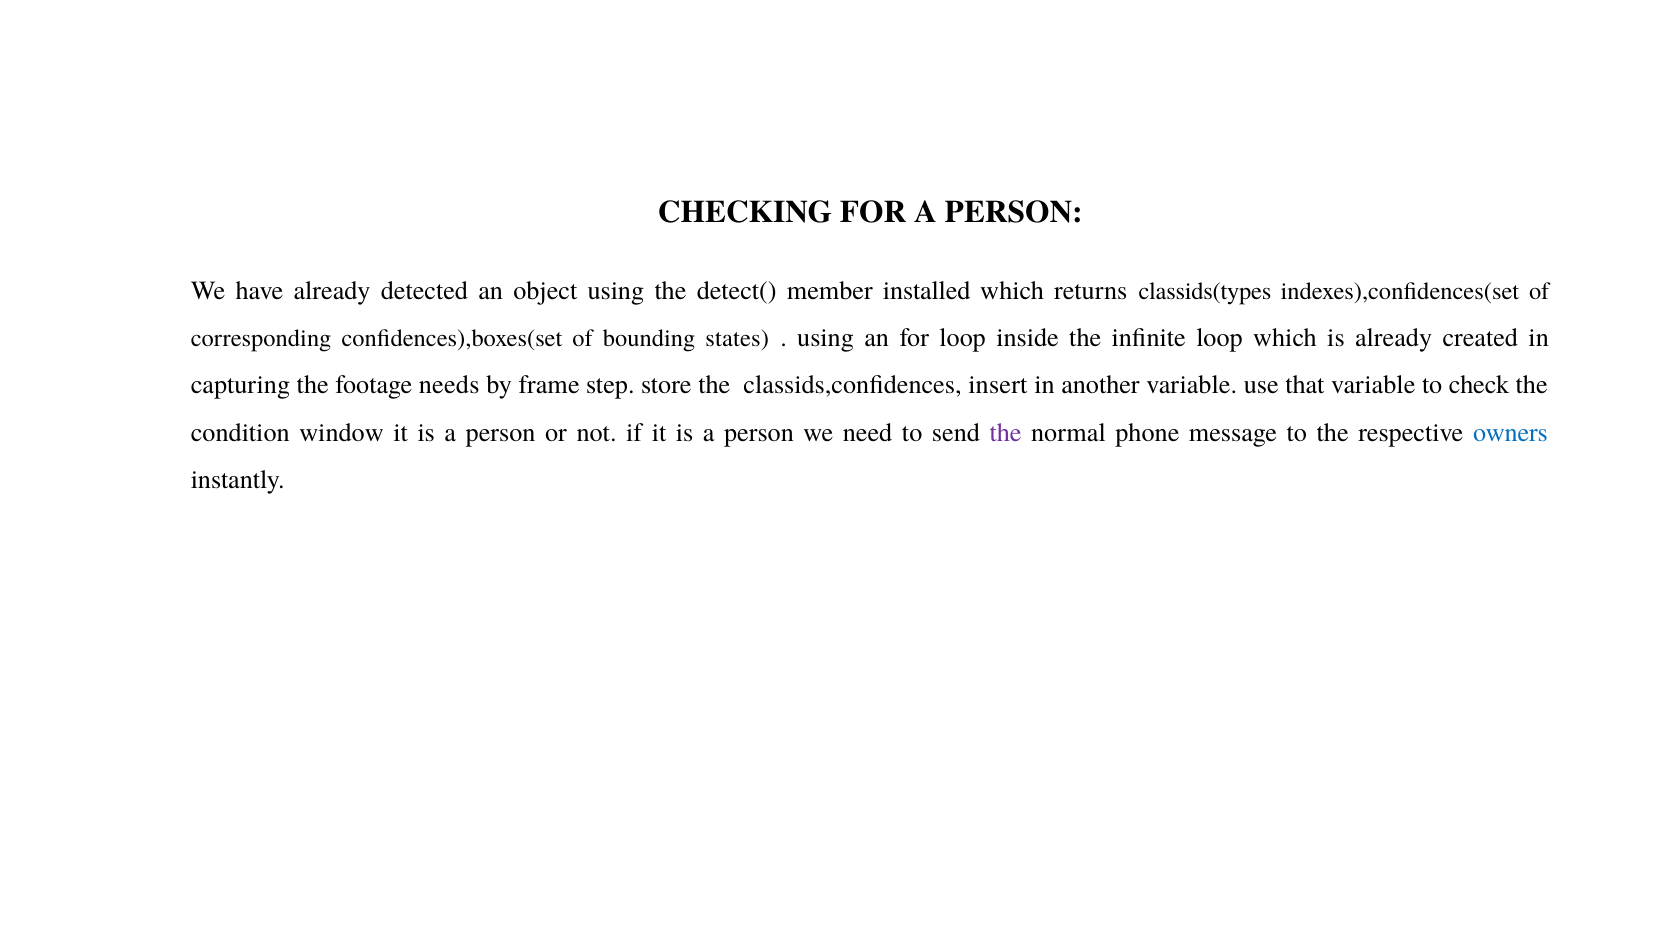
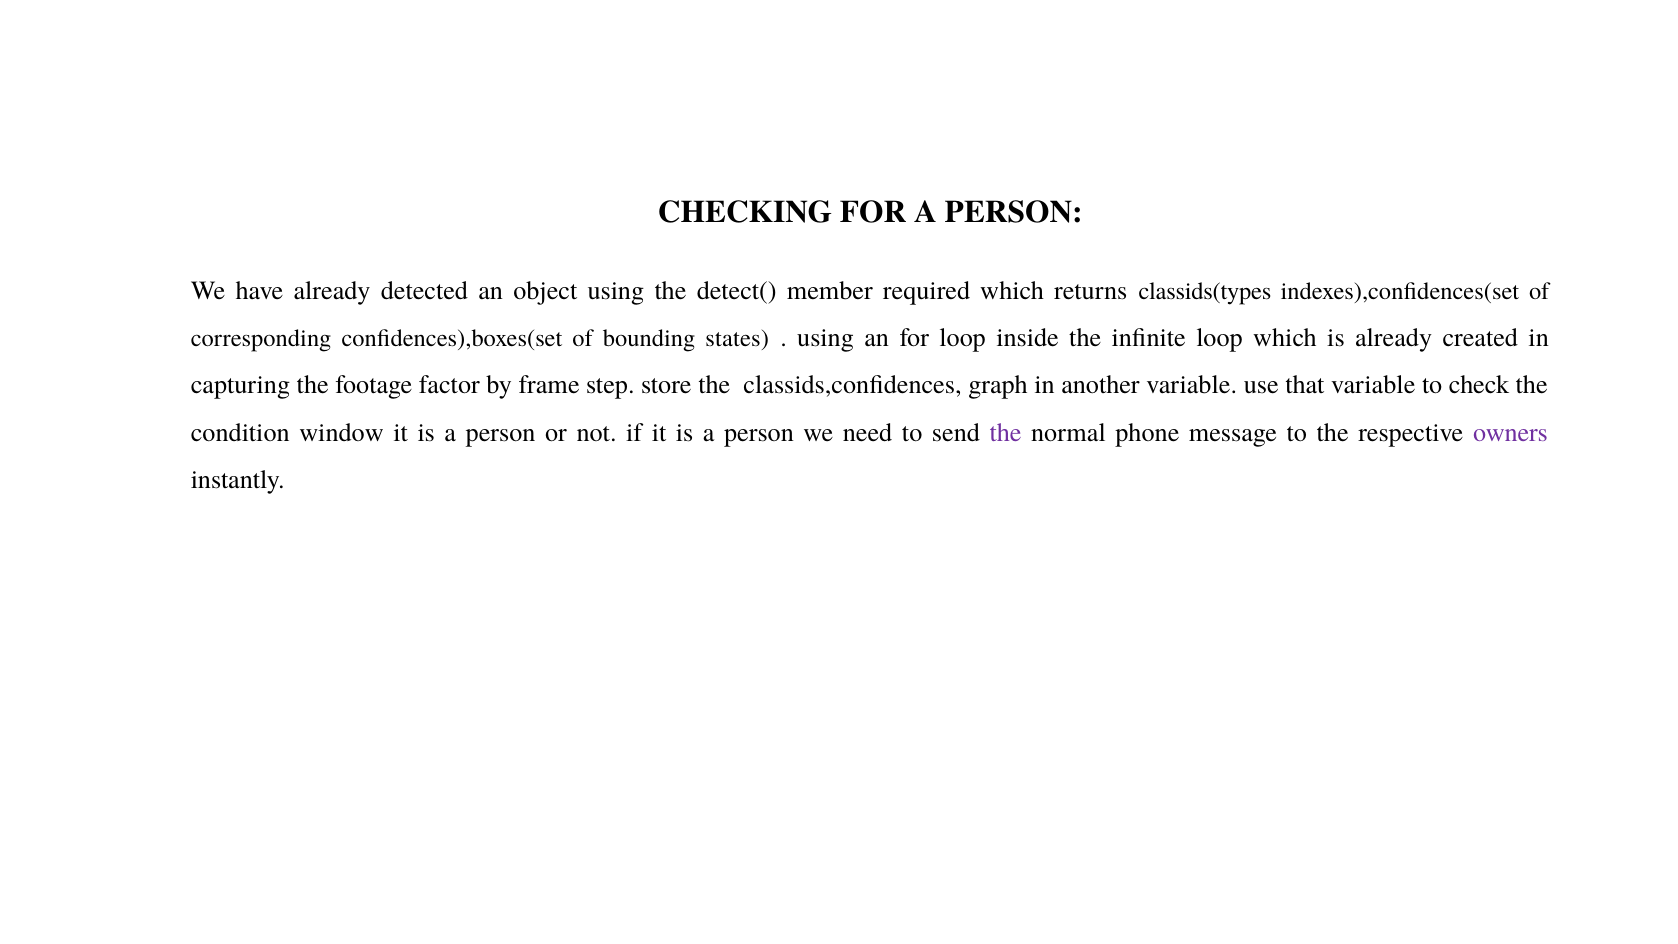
installed: installed -> required (927, 291)
needs: needs -> factor (449, 385)
insert: insert -> graph (998, 385)
owners colour: blue -> purple (1510, 432)
